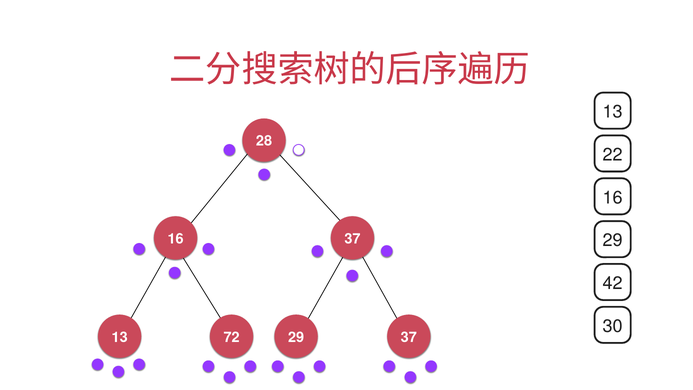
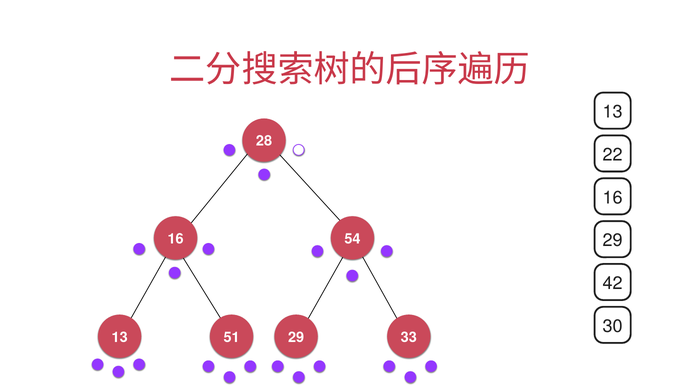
16 37: 37 -> 54 (352, 239)
72: 72 -> 51 (232, 337)
29 37: 37 -> 33 (409, 337)
